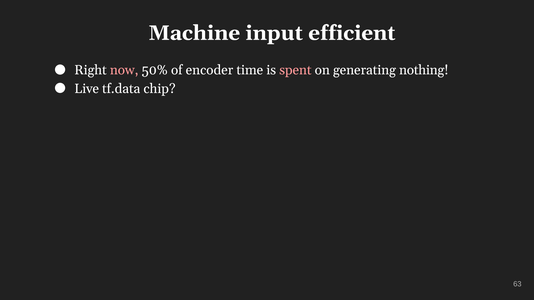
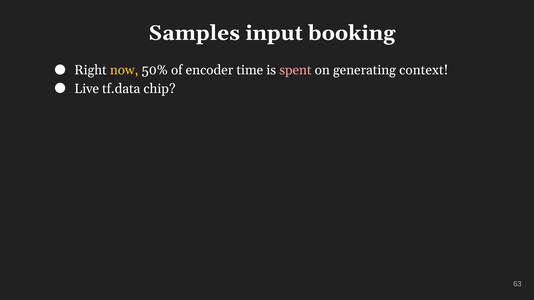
Machine: Machine -> Samples (194, 33)
efficient: efficient -> booking (352, 33)
now colour: pink -> yellow (124, 70)
nothing: nothing -> context (424, 70)
